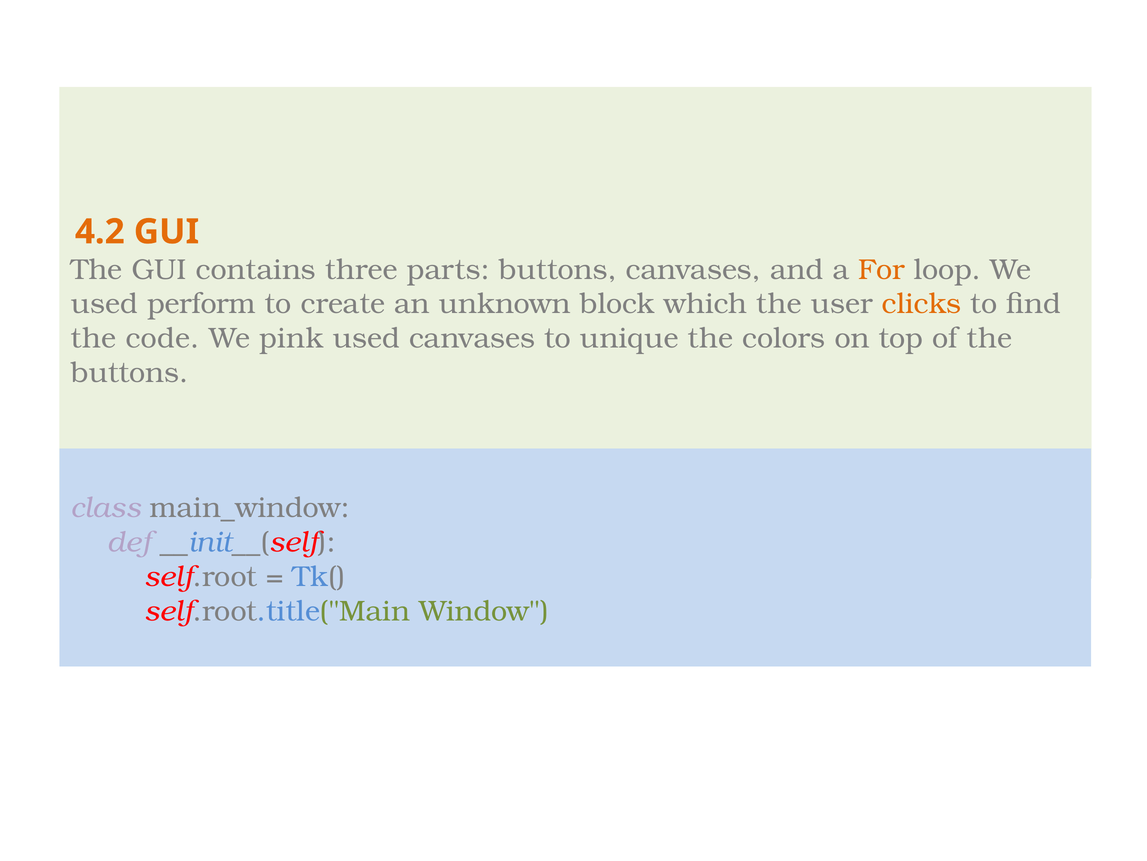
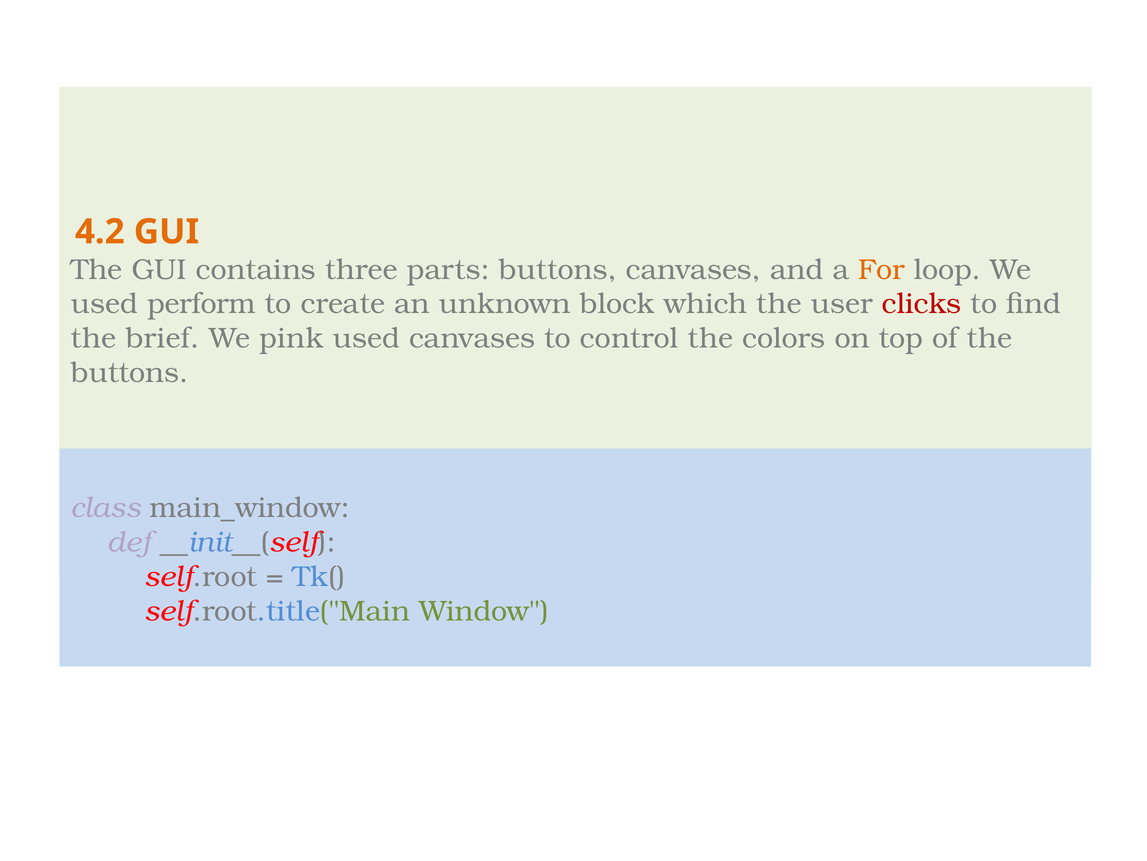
clicks colour: orange -> red (922, 304)
code: code -> brief (163, 338)
unique: unique -> control (629, 338)
